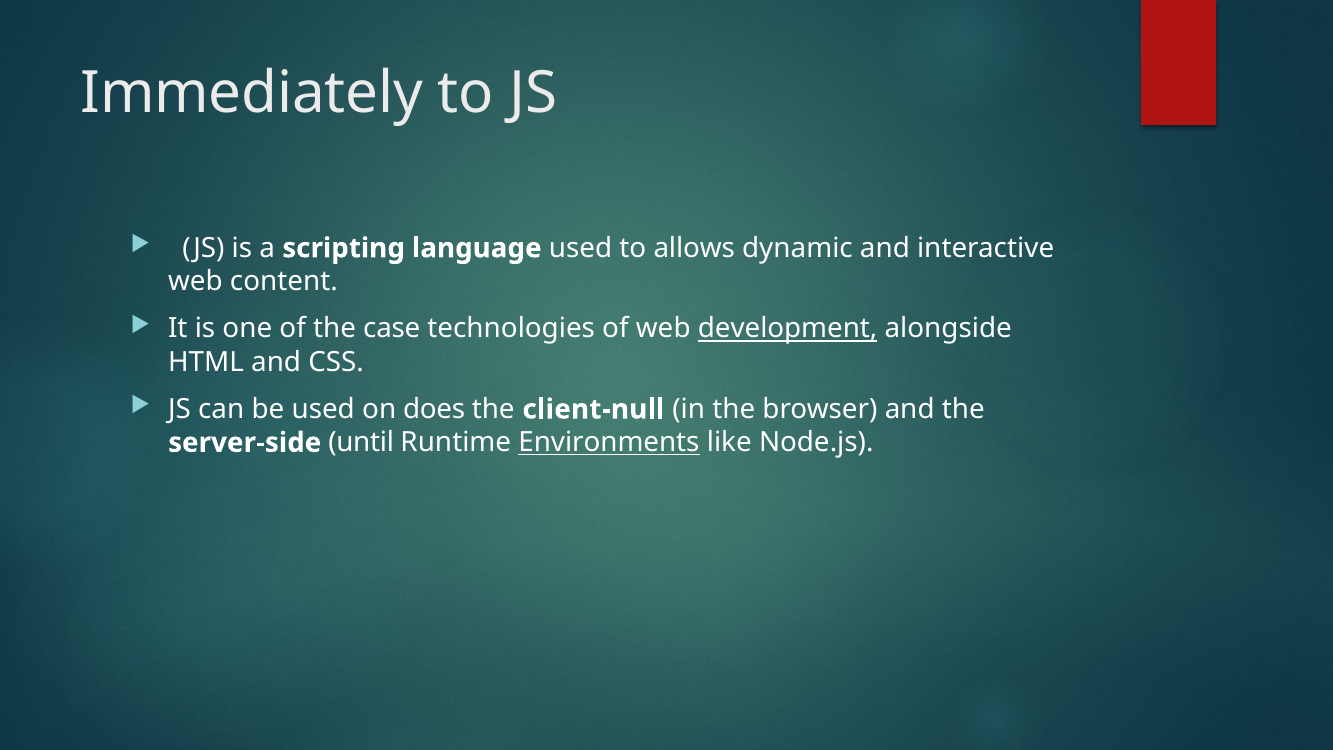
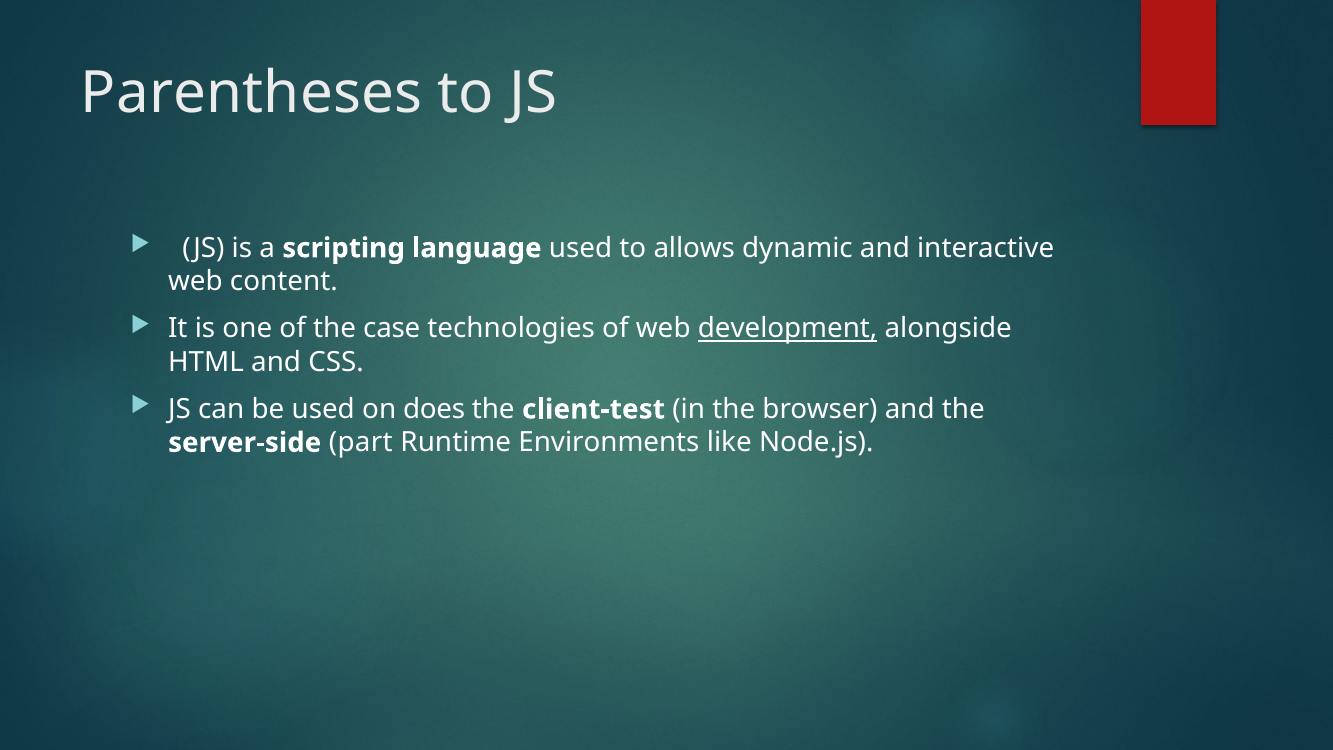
Immediately: Immediately -> Parentheses (252, 94)
client-null: client-null -> client-test (593, 409)
until: until -> part (361, 443)
Environments underline: present -> none (609, 443)
